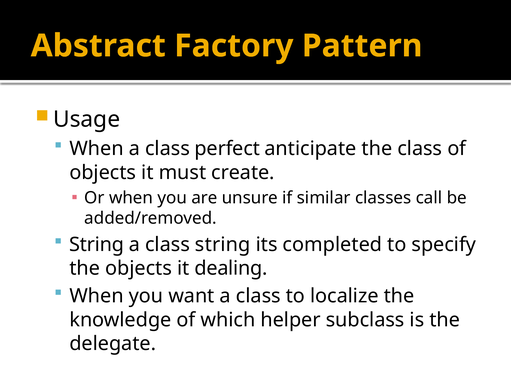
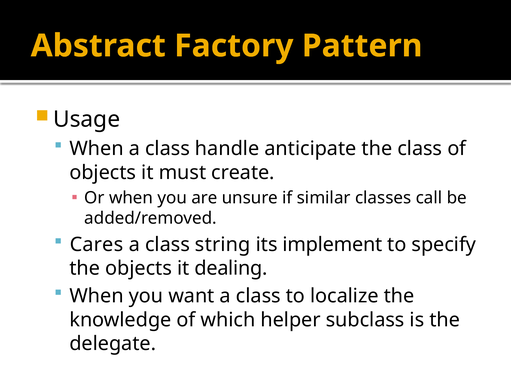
perfect: perfect -> handle (227, 149)
String: String -> Cares (96, 245)
completed: completed -> implement (333, 245)
